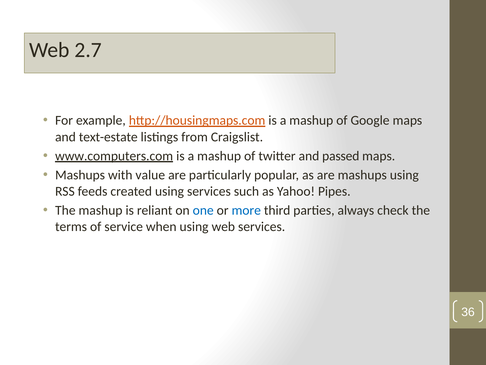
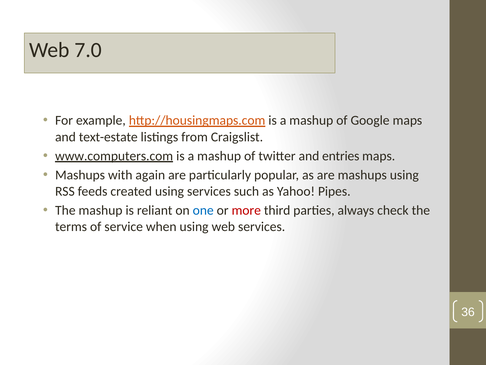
2.7: 2.7 -> 7.0 (88, 50)
passed: passed -> entries (341, 156)
value: value -> again (150, 175)
more colour: blue -> red (246, 210)
